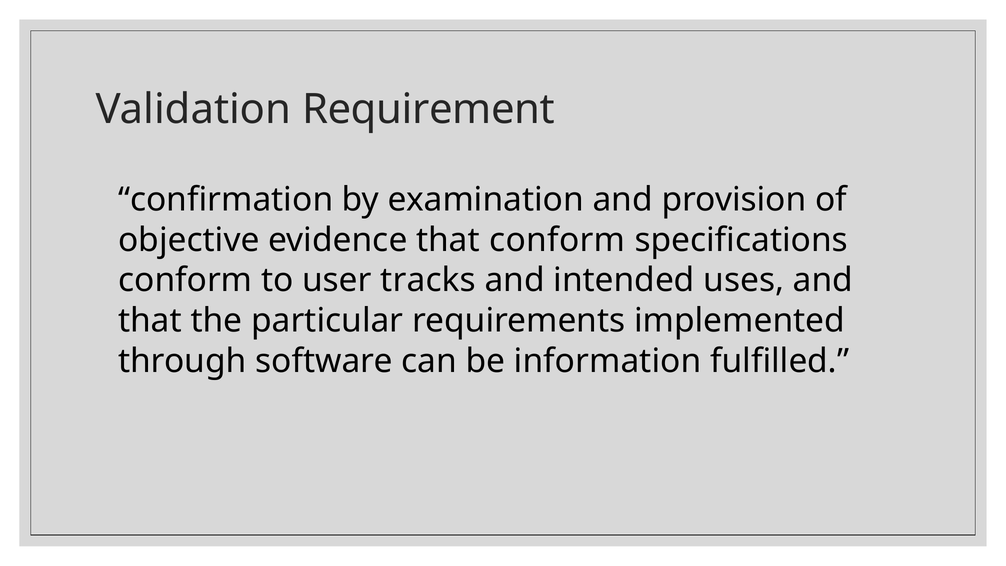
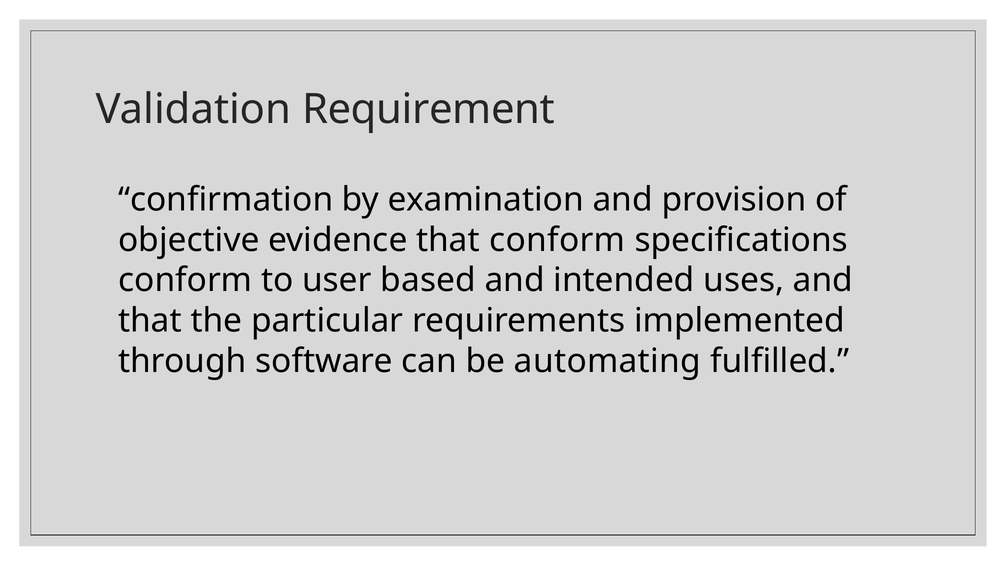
tracks: tracks -> based (428, 280)
information: information -> automating (607, 361)
